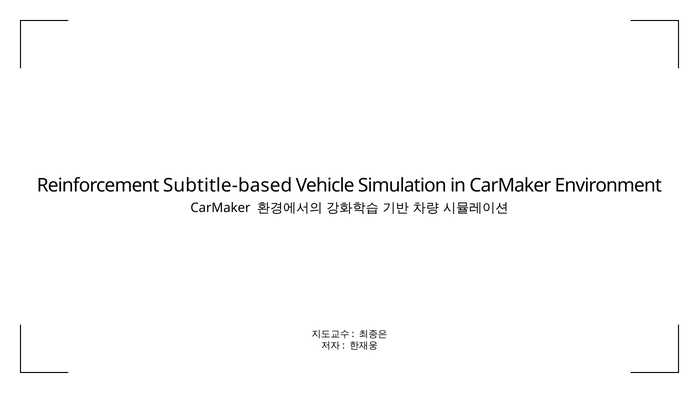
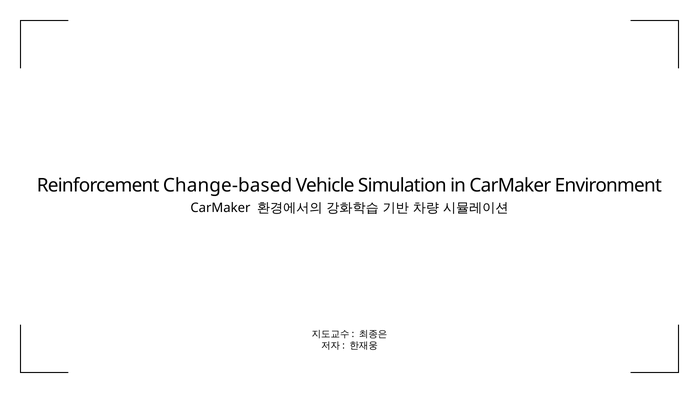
Subtitle-based: Subtitle-based -> Change-based (228, 185)
